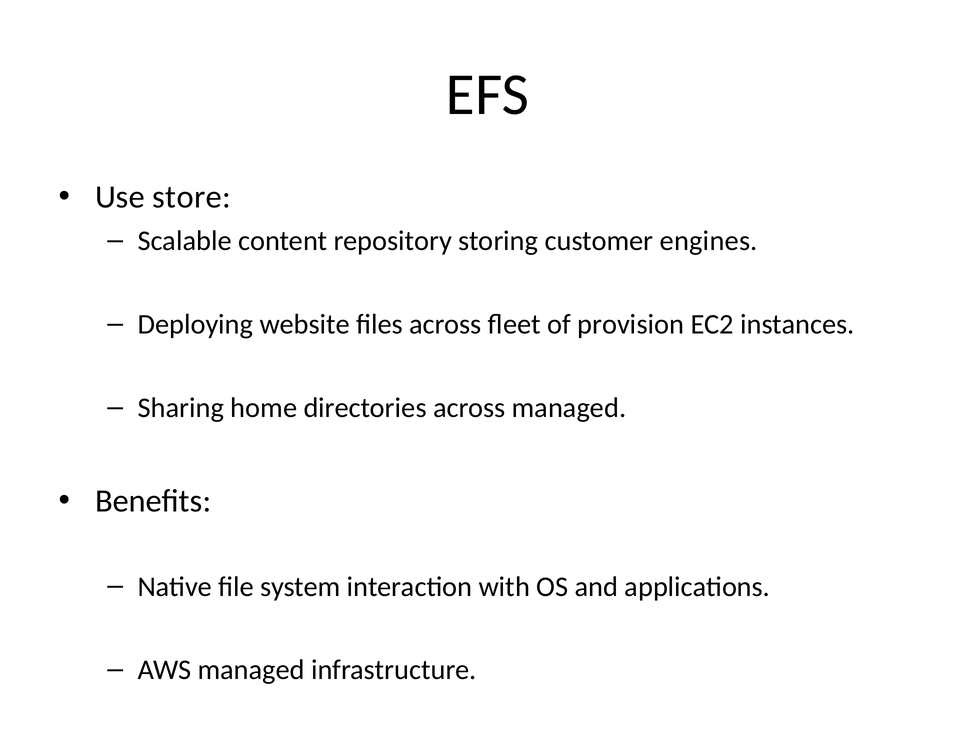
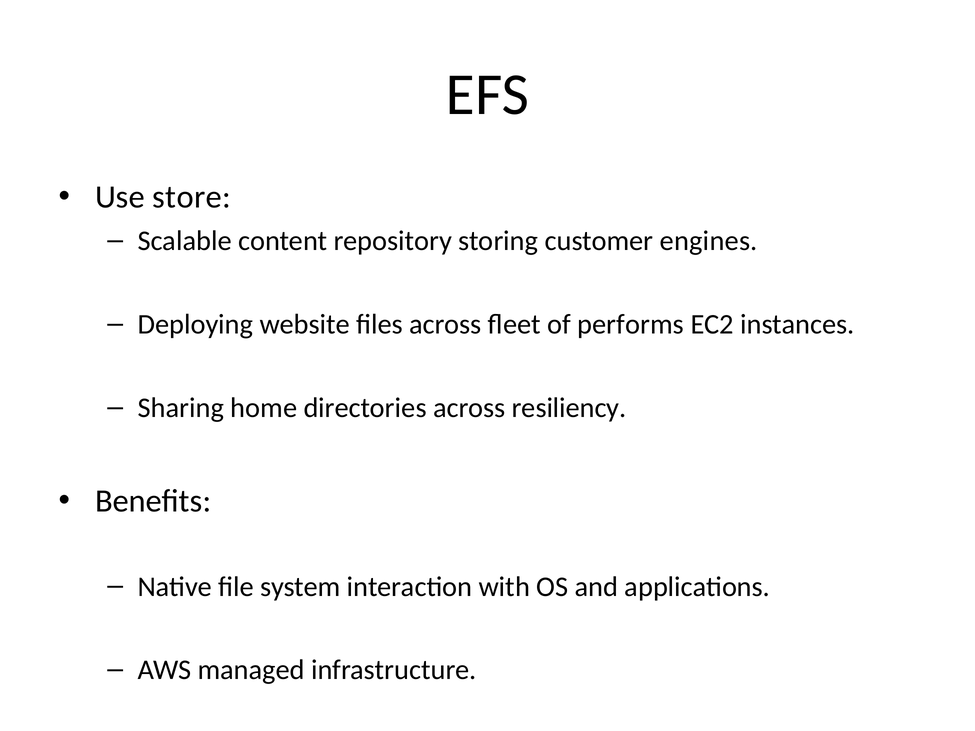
provision: provision -> performs (631, 325)
across managed: managed -> resiliency (569, 408)
